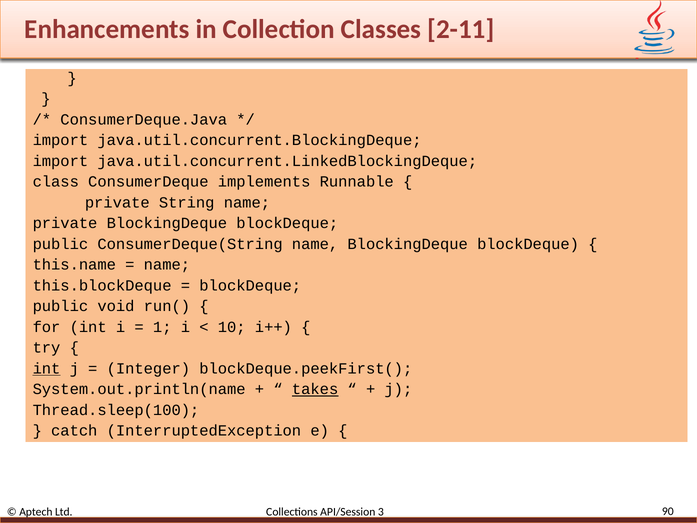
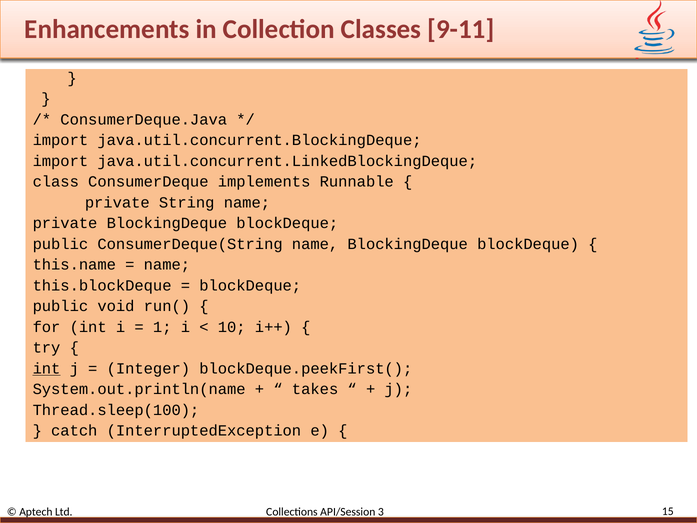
2-11: 2-11 -> 9-11 (461, 29)
takes underline: present -> none (315, 389)
90: 90 -> 15 (668, 511)
